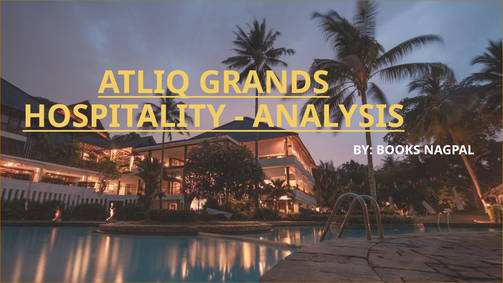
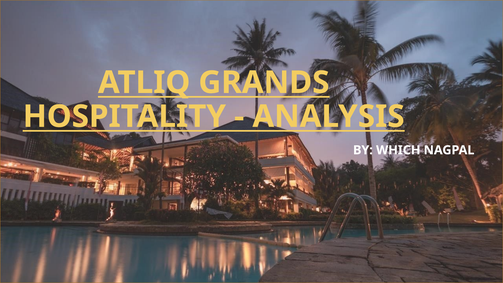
BOOKS: BOOKS -> WHICH (398, 150)
